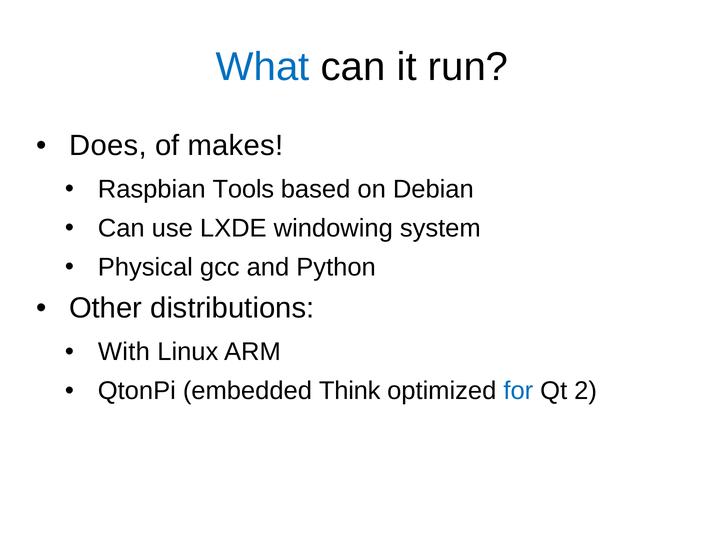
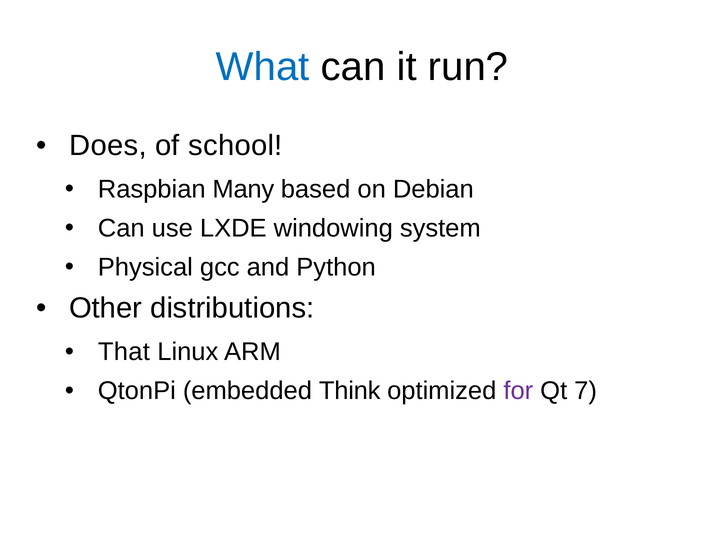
makes: makes -> school (235, 146)
Tools: Tools -> Many (243, 189)
With: With -> That (124, 352)
for colour: blue -> purple (518, 391)
2: 2 -> 7 (586, 391)
